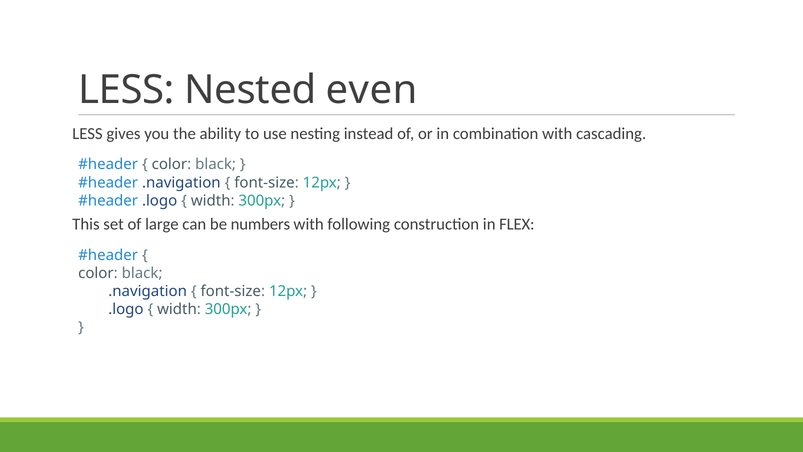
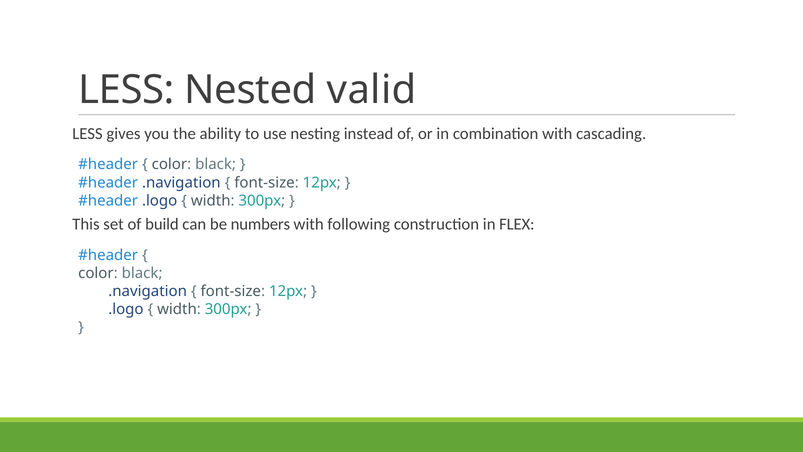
even: even -> valid (372, 90)
large: large -> build (162, 224)
